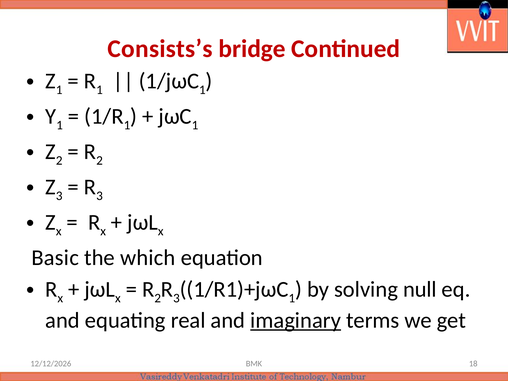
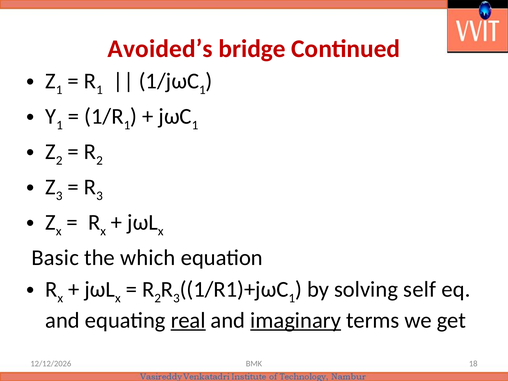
Consists’s: Consists’s -> Avoided’s (160, 49)
null: null -> self (420, 289)
real underline: none -> present (188, 320)
